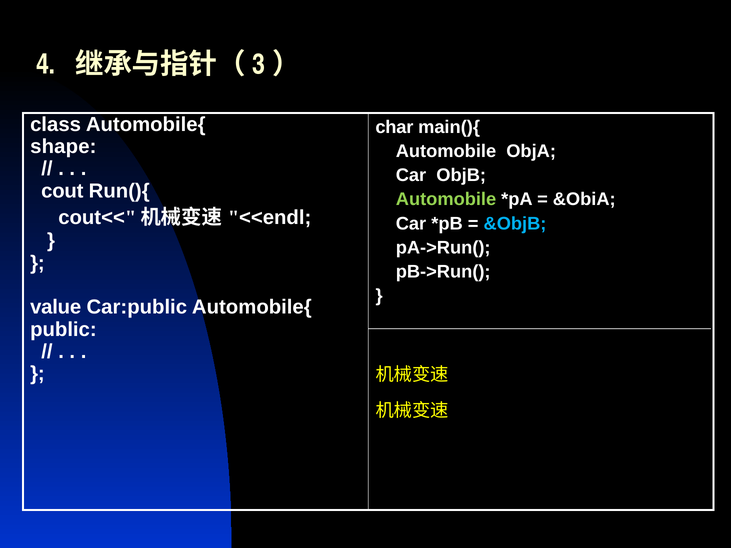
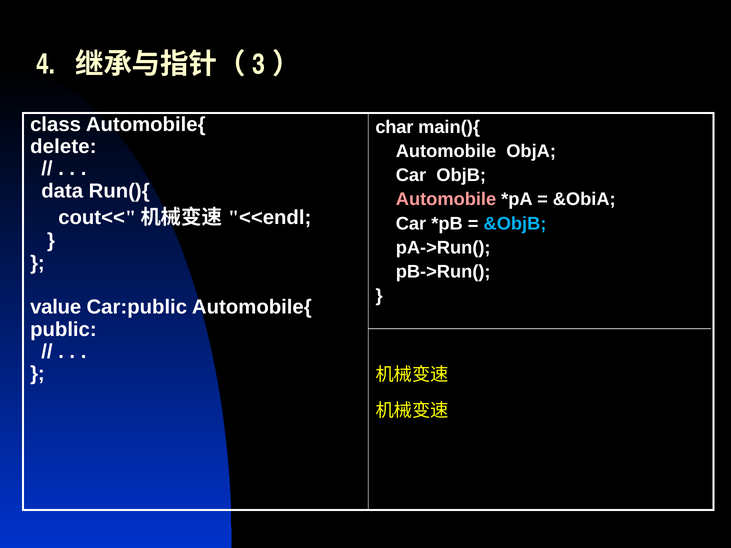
shape: shape -> delete (63, 147)
cout: cout -> data (62, 191)
Automobile colour: light green -> pink (446, 200)
